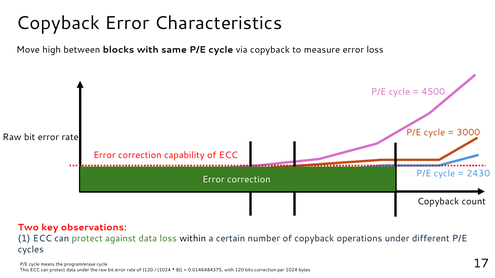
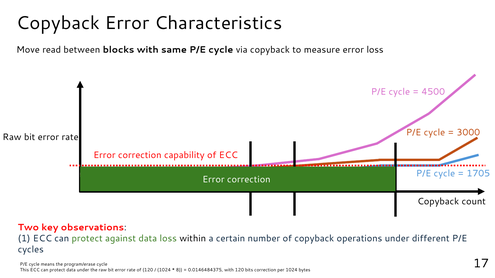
high: high -> read (52, 50)
2430: 2430 -> 1705 (478, 174)
